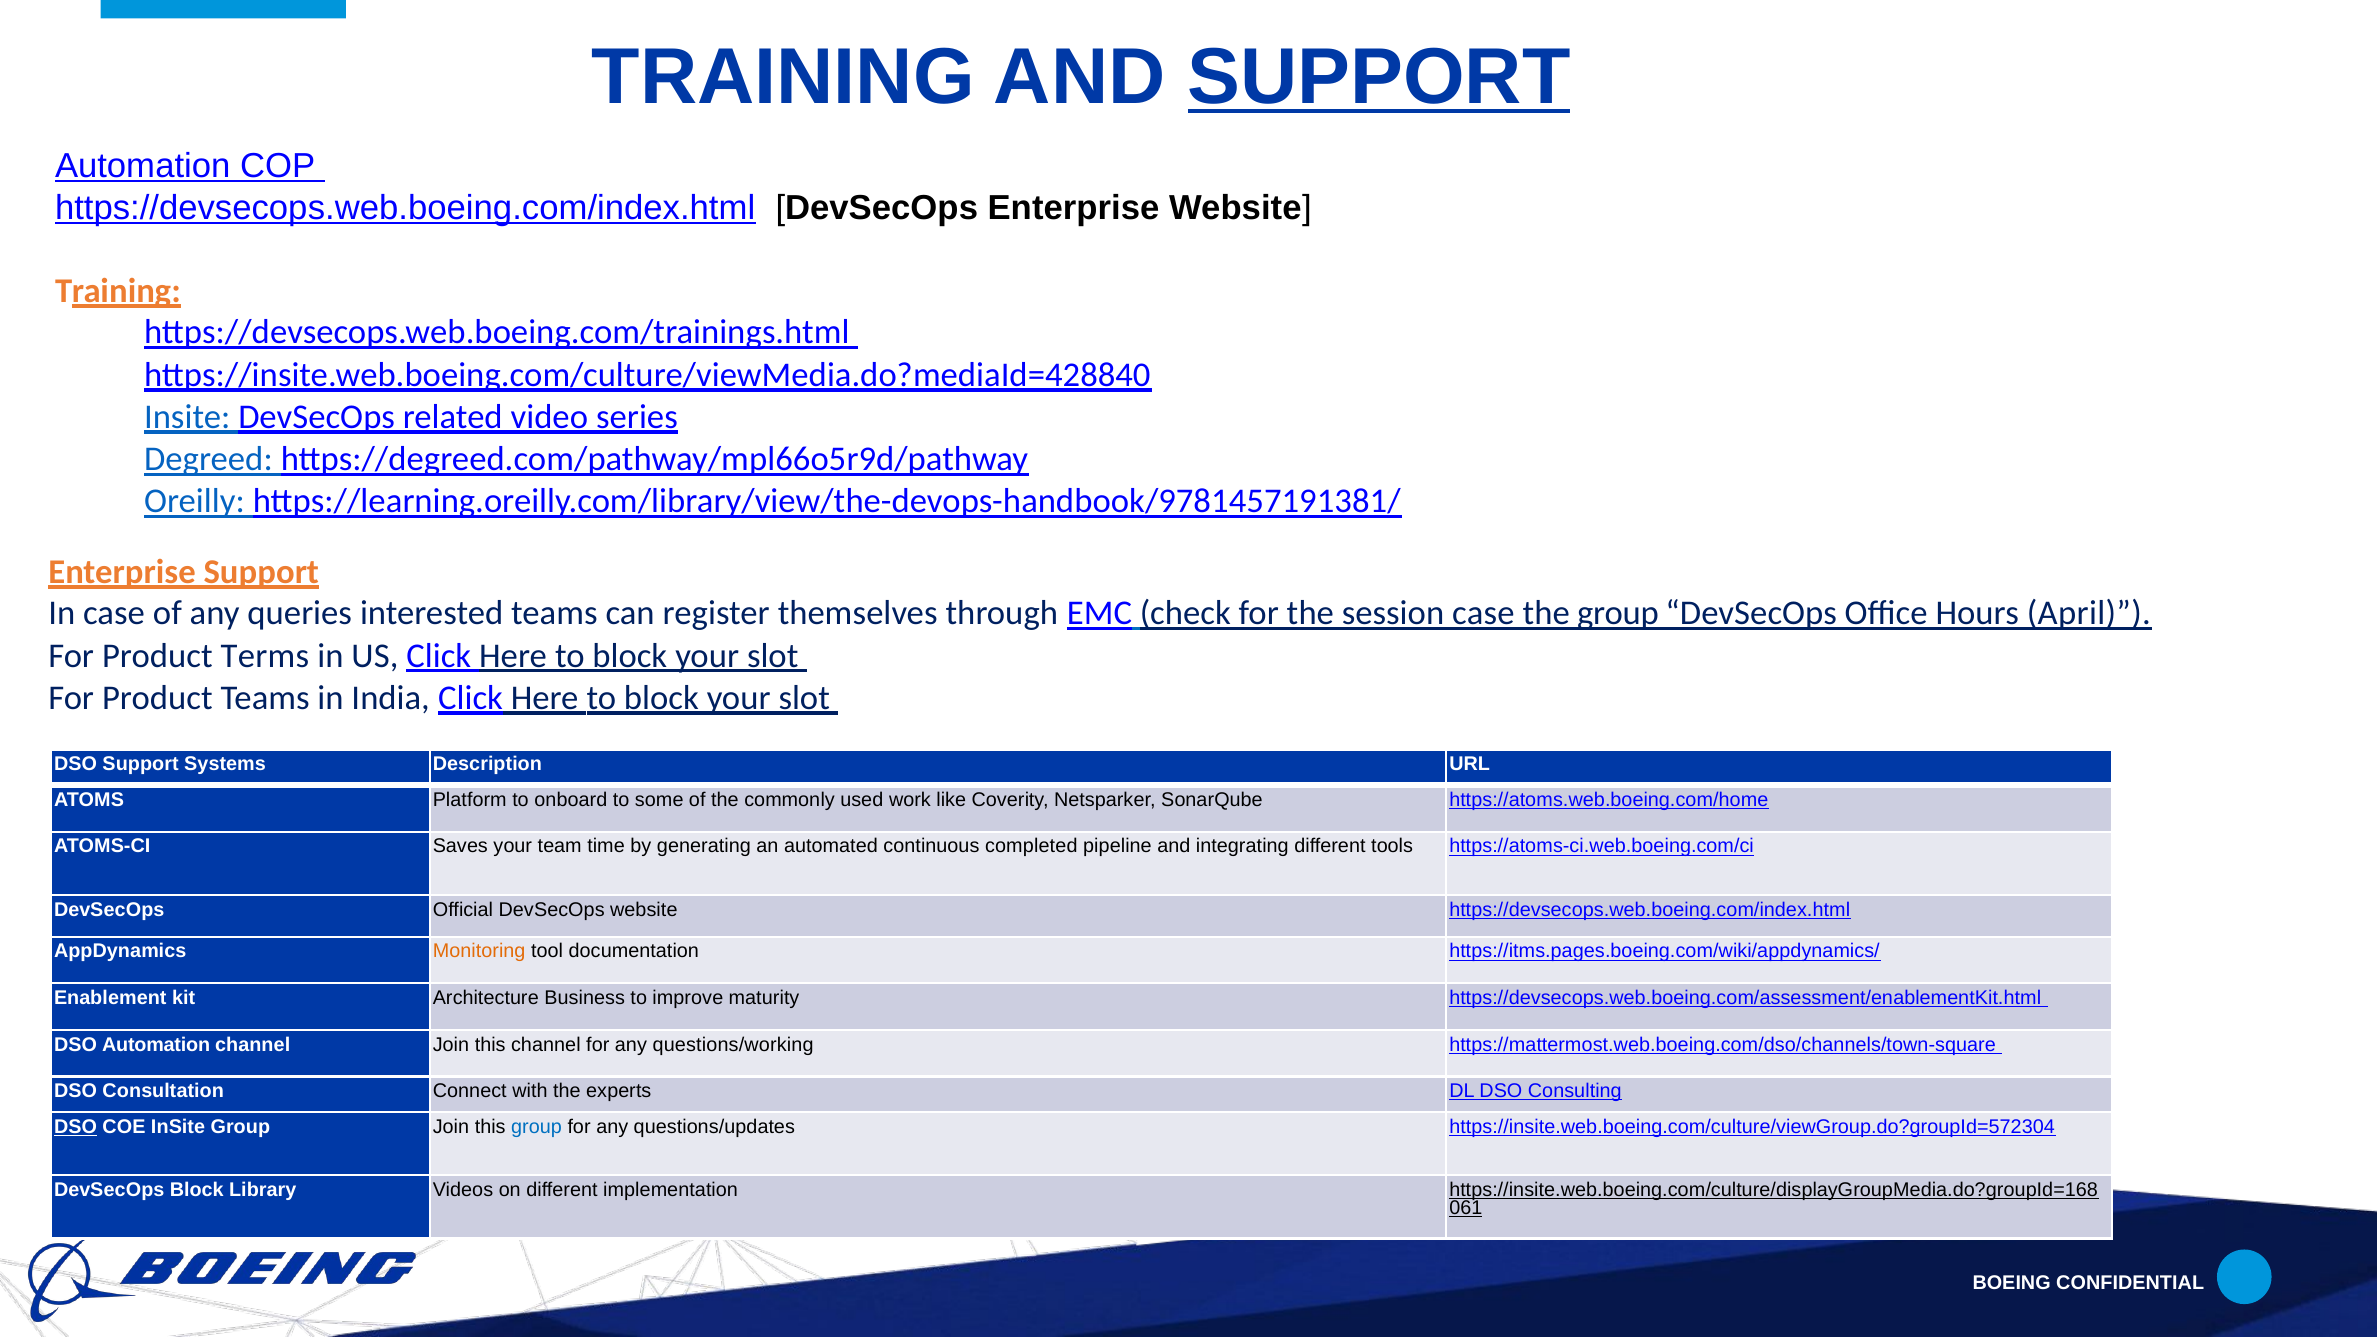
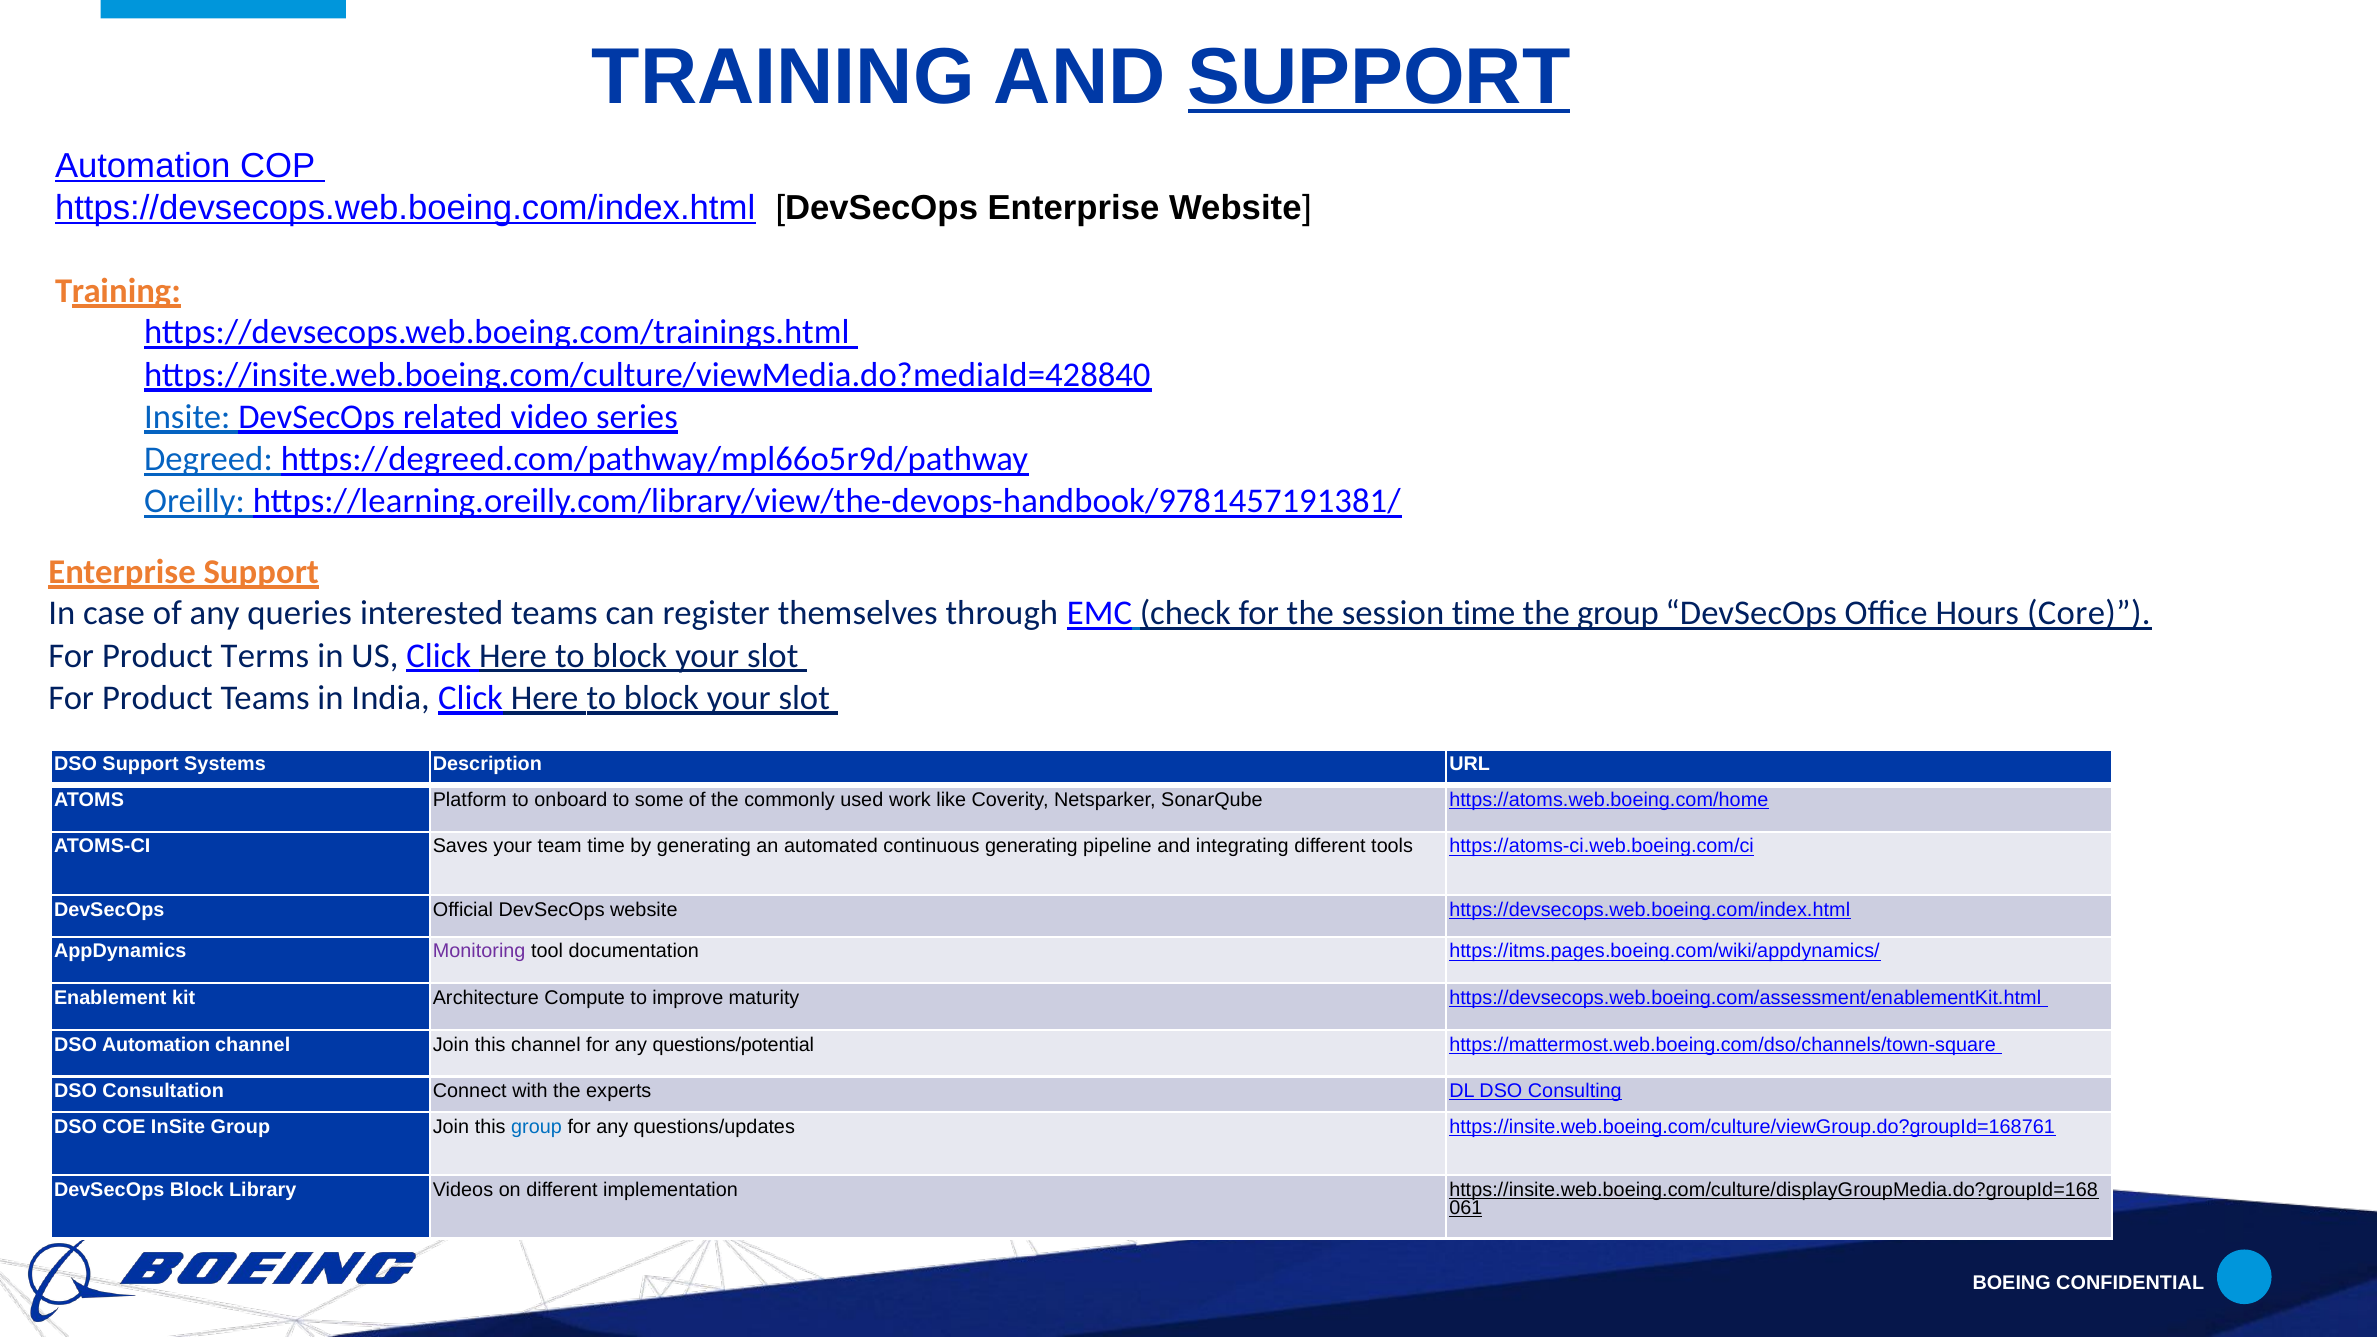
session case: case -> time (1484, 613)
April: April -> Core (2089, 613)
continuous completed: completed -> generating (1031, 846)
Monitoring colour: orange -> purple (479, 951)
Business: Business -> Compute (585, 998)
questions/working: questions/working -> questions/potential (733, 1045)
DSO underline: present -> none (76, 1127)
https://insite.web.boeing.com/culture/viewGroup.do?groupId=572304: https://insite.web.boeing.com/culture/viewGroup.do?groupId=572304 -> https://insite.web.boeing.com/culture/viewGroup.do?groupId=168761 (1752, 1127)
